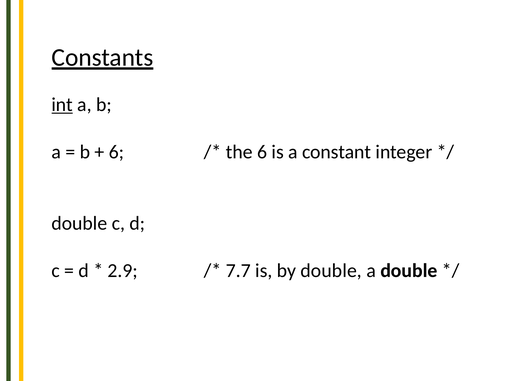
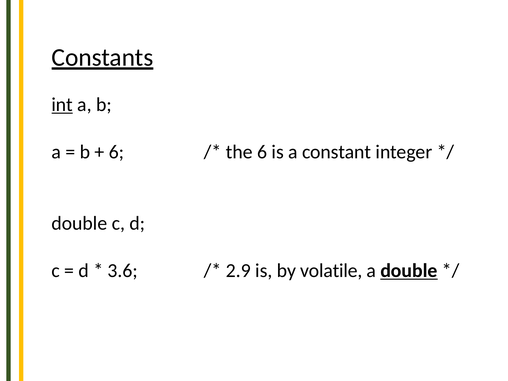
2.9: 2.9 -> 3.6 (123, 271)
7.7: 7.7 -> 2.9 (238, 271)
by double: double -> volatile (331, 271)
double underline: none -> present (409, 271)
